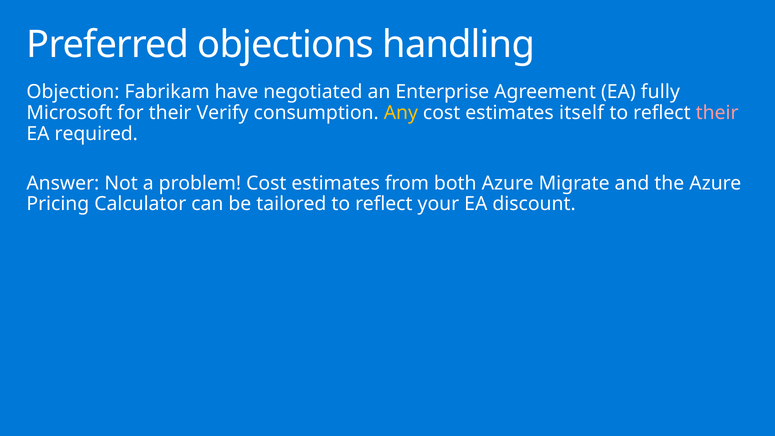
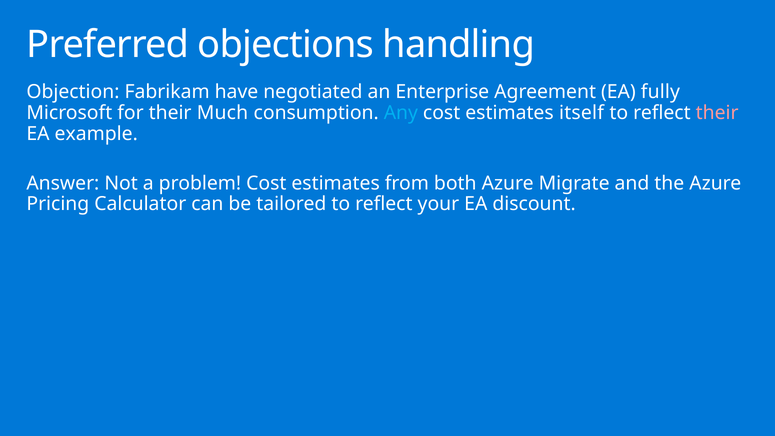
Verify: Verify -> Much (222, 113)
Any colour: yellow -> light blue (401, 113)
required: required -> example (96, 134)
